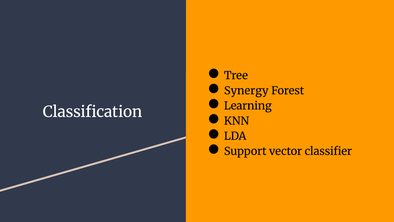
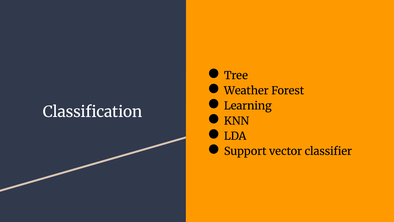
Synergy: Synergy -> Weather (246, 91)
